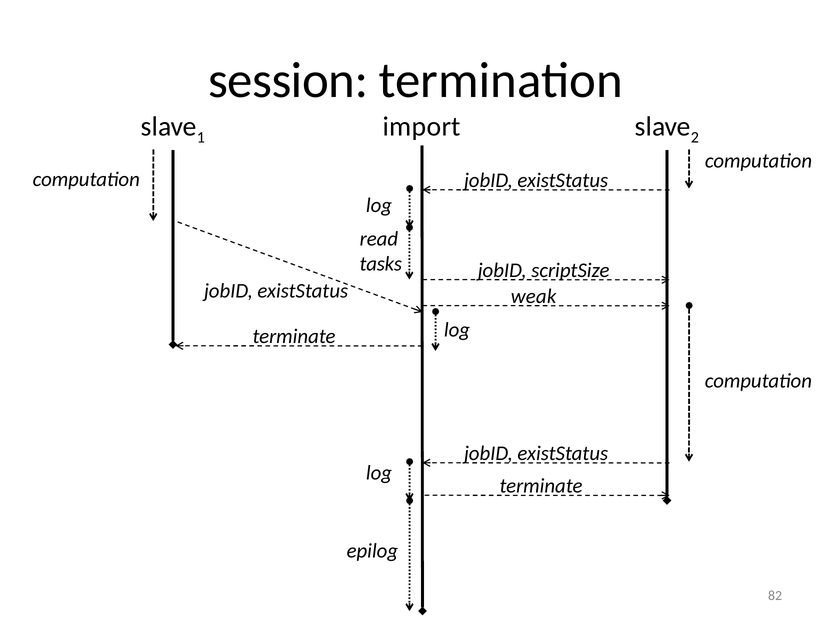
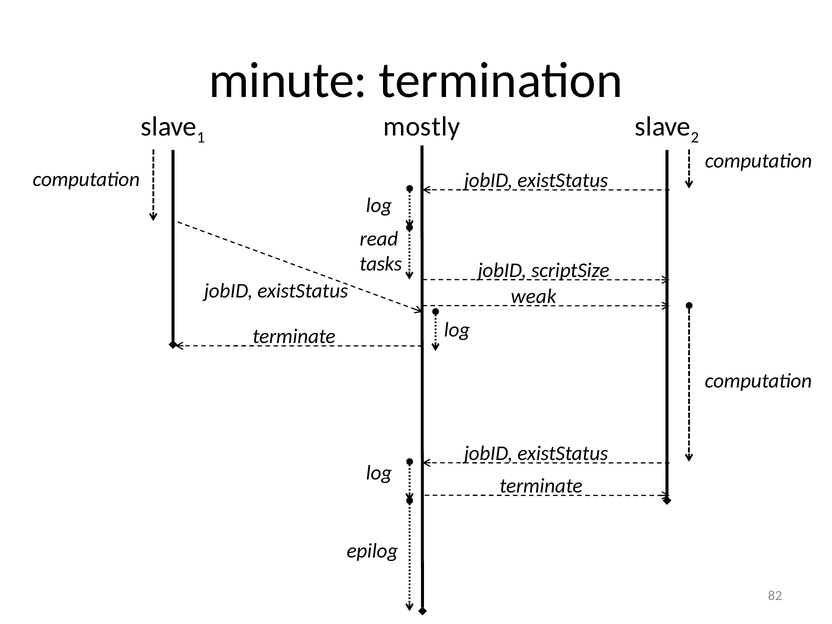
session: session -> minute (288, 81)
import: import -> mostly (422, 127)
